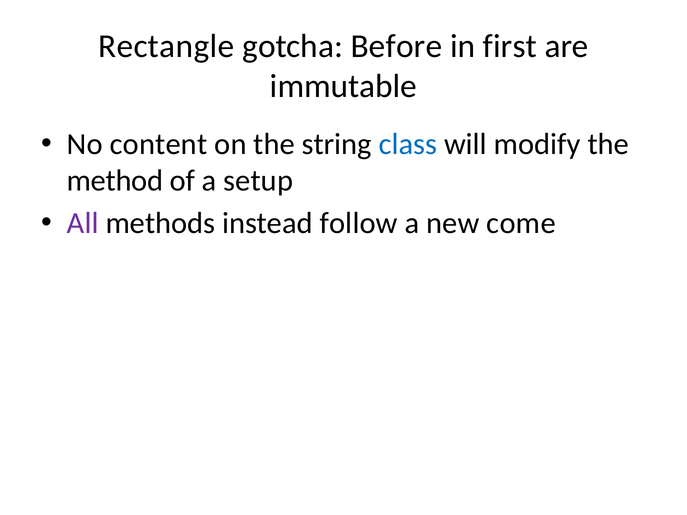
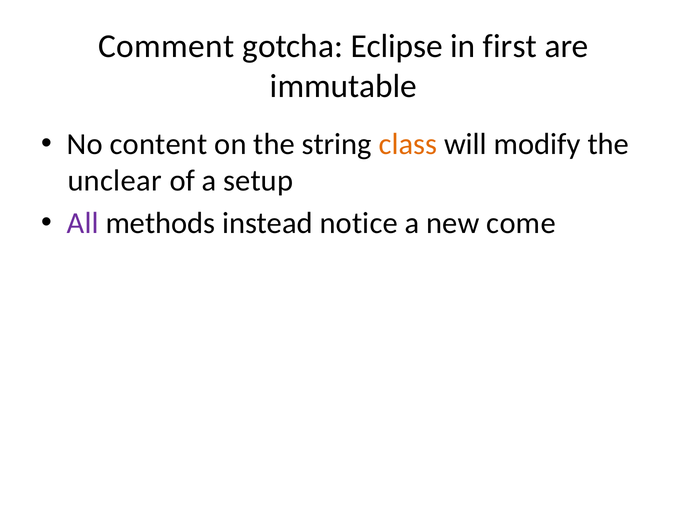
Rectangle: Rectangle -> Comment (166, 46)
Before: Before -> Eclipse (397, 46)
class colour: blue -> orange (408, 144)
method: method -> unclear (115, 181)
follow: follow -> notice (359, 224)
